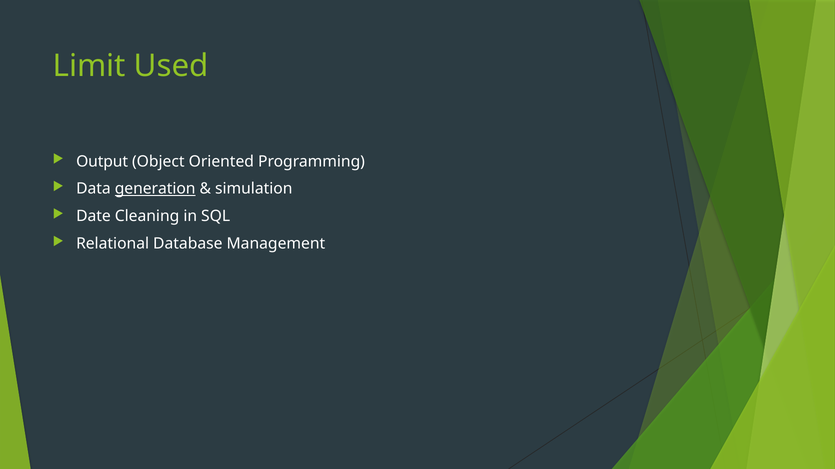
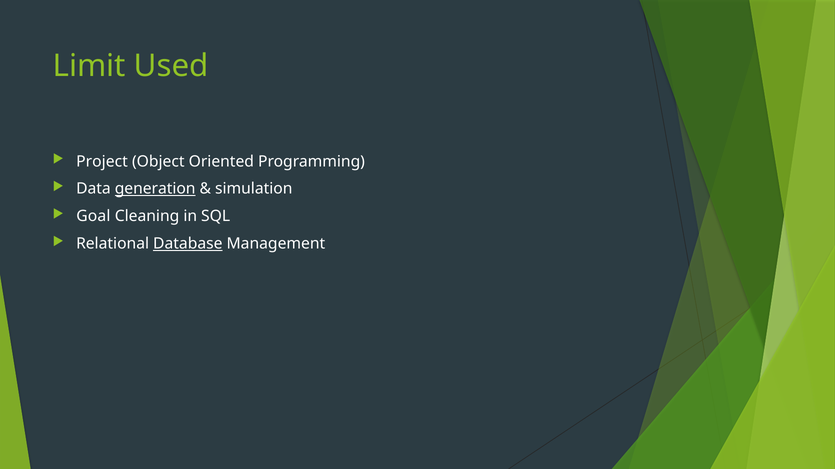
Output: Output -> Project (102, 162)
Date: Date -> Goal (93, 217)
Database underline: none -> present (188, 244)
